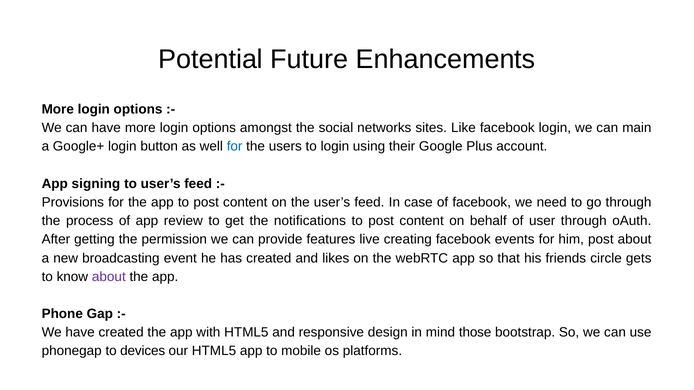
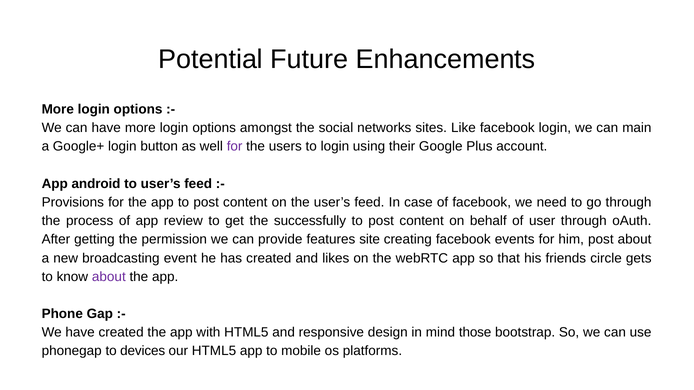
for colour: blue -> purple (235, 147)
signing: signing -> android (96, 184)
notifications: notifications -> successfully (310, 221)
live: live -> site (370, 240)
